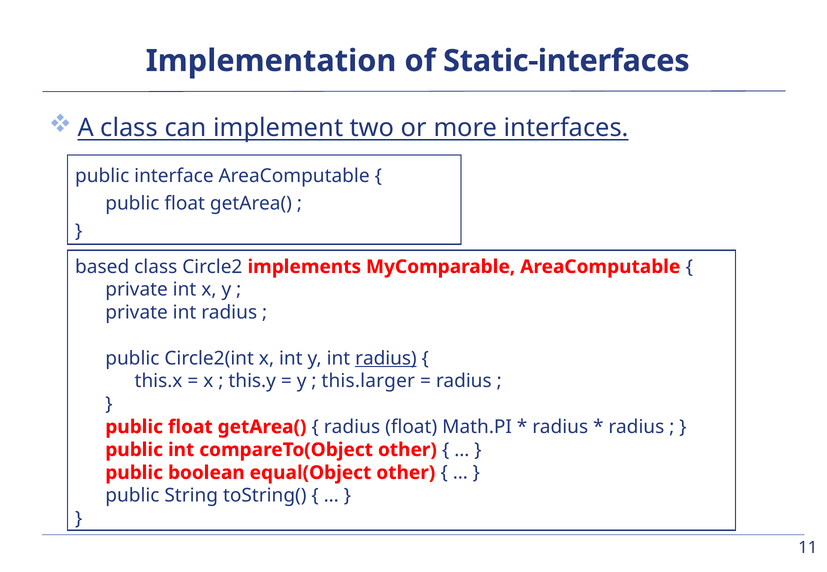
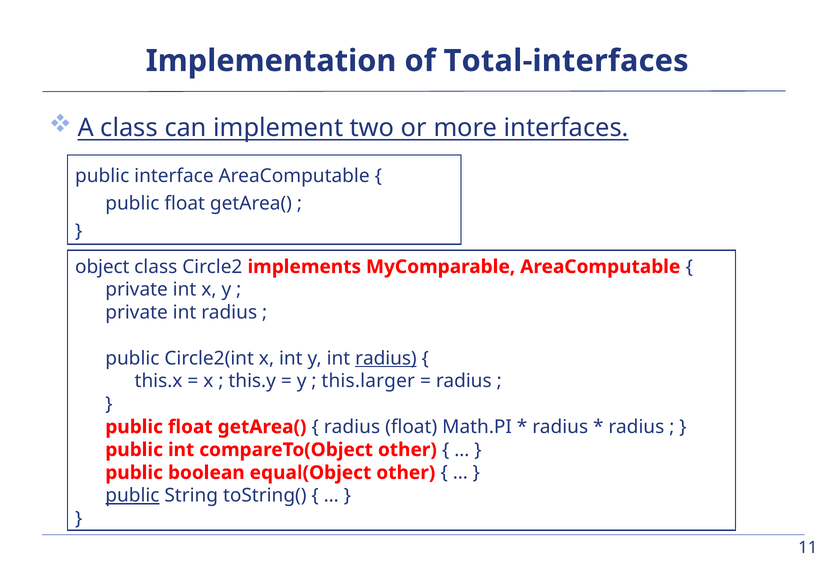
Static-interfaces: Static-interfaces -> Total-interfaces (566, 61)
based: based -> object (102, 267)
public underline: none -> present (132, 496)
